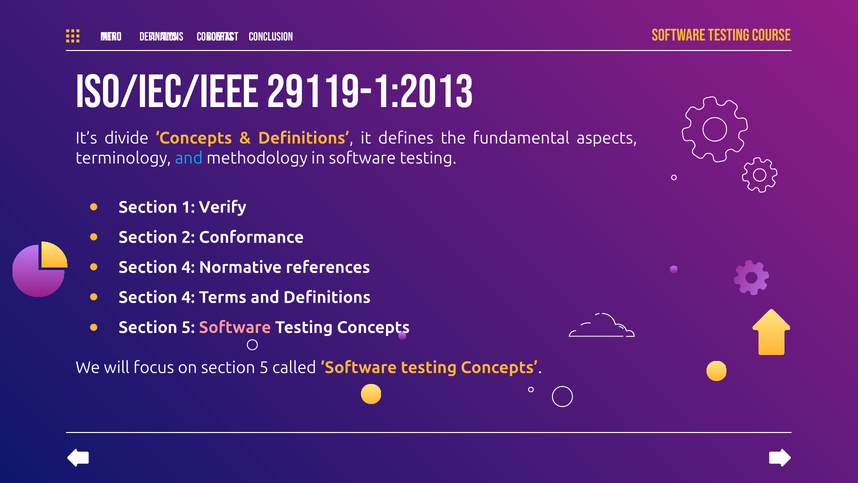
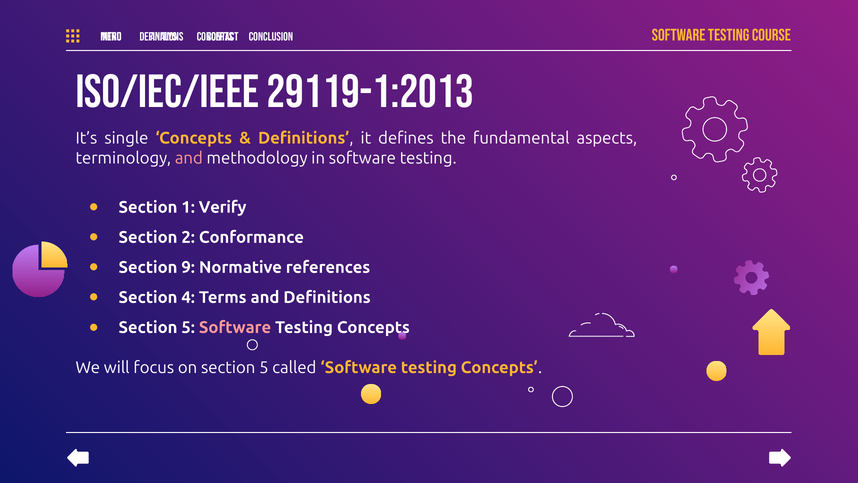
divide: divide -> single (126, 138)
and colour: light blue -> pink (189, 158)
4: 4 -> 9 (188, 267)
